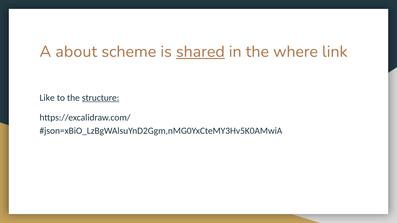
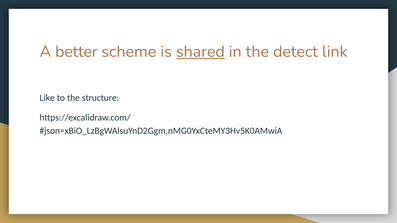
about: about -> better (76, 52)
where: where -> detect (296, 52)
structure underline: present -> none (101, 98)
